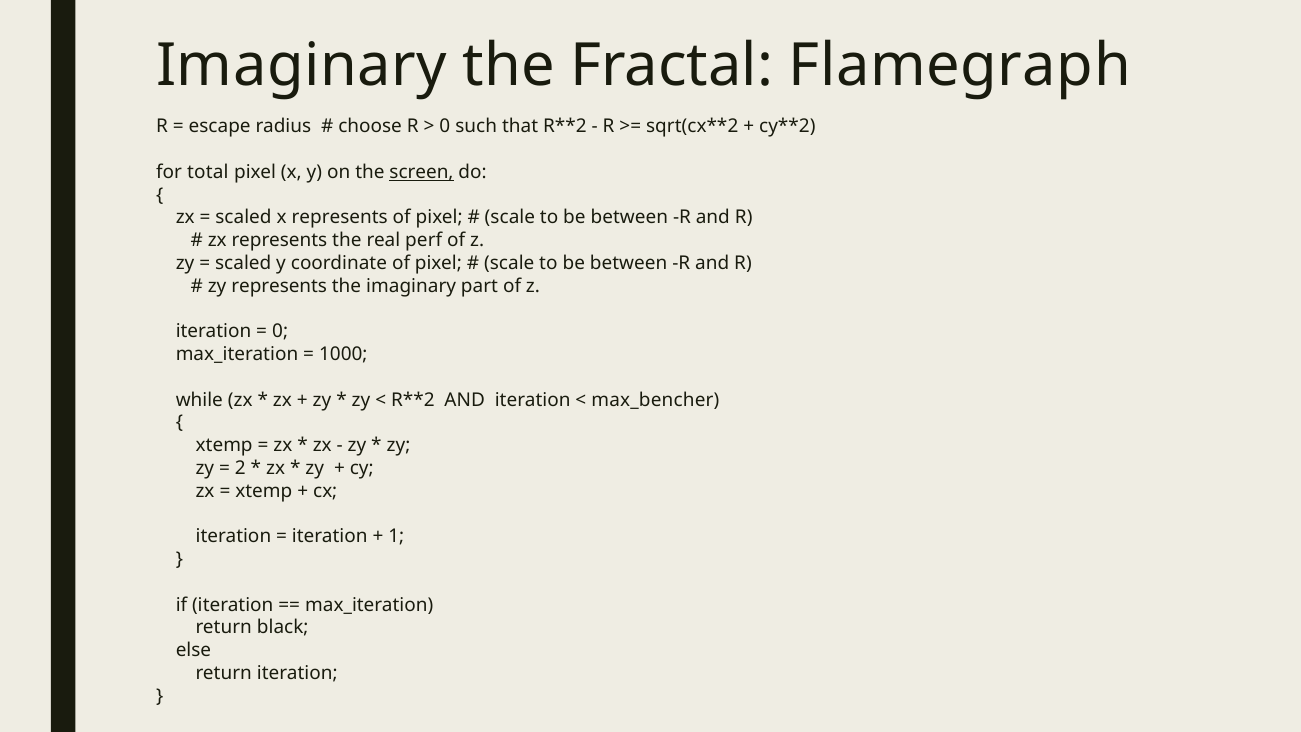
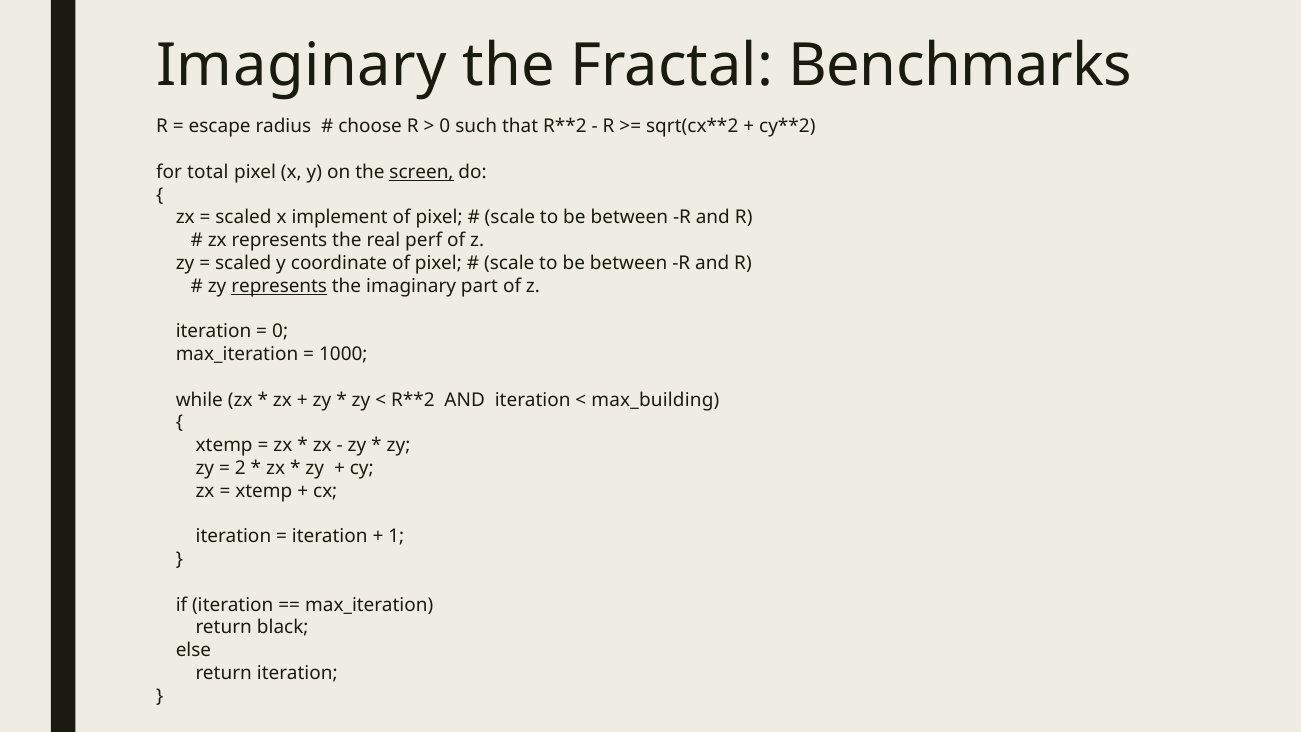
Flamegraph: Flamegraph -> Benchmarks (960, 66)
x represents: represents -> implement (340, 218)
represents underline: none -> present (279, 286)
max_bencher: max_bencher -> max_building (655, 400)
